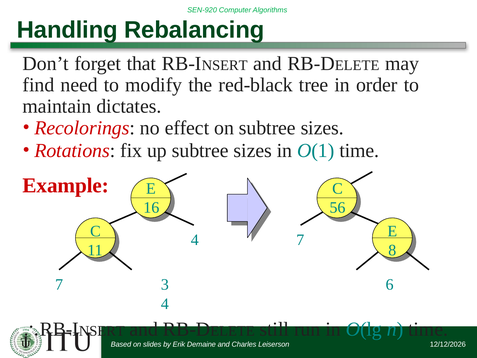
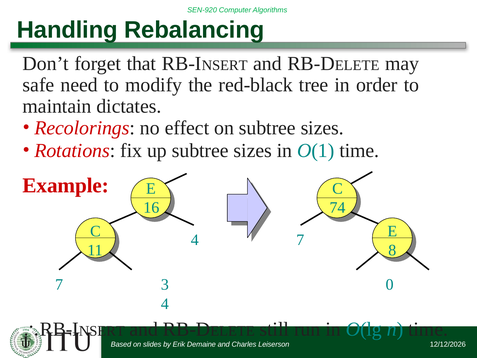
find: find -> safe (39, 85)
56: 56 -> 74 (337, 208)
6: 6 -> 0 (390, 284)
